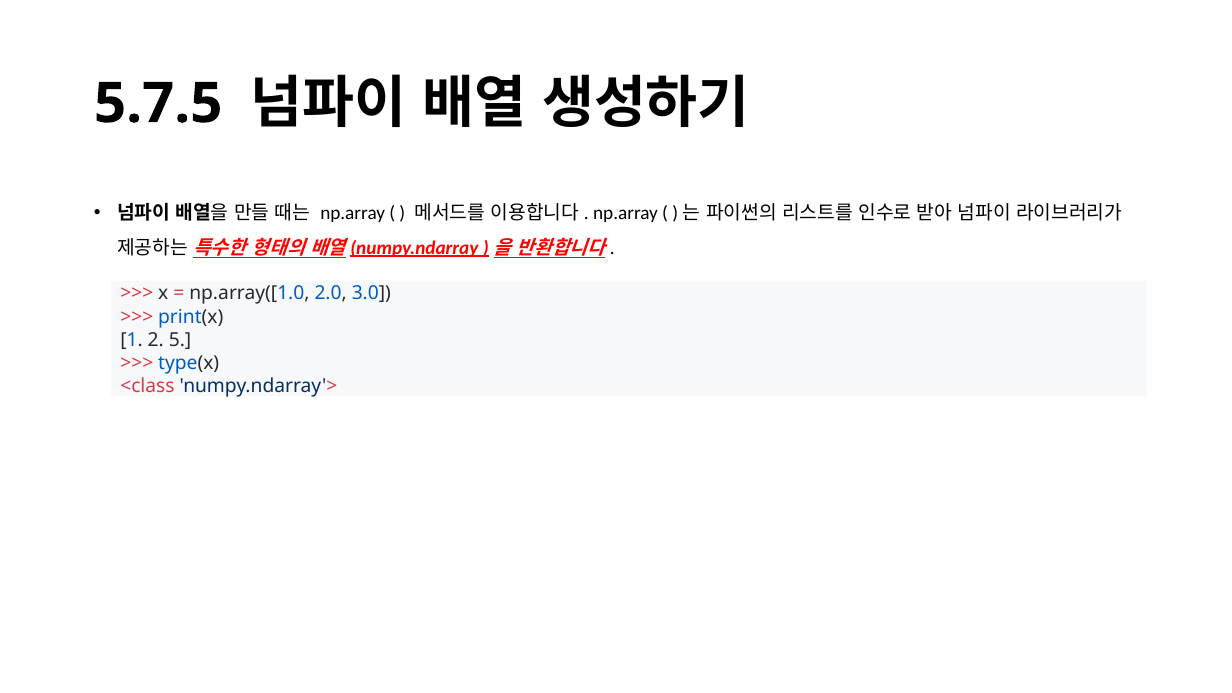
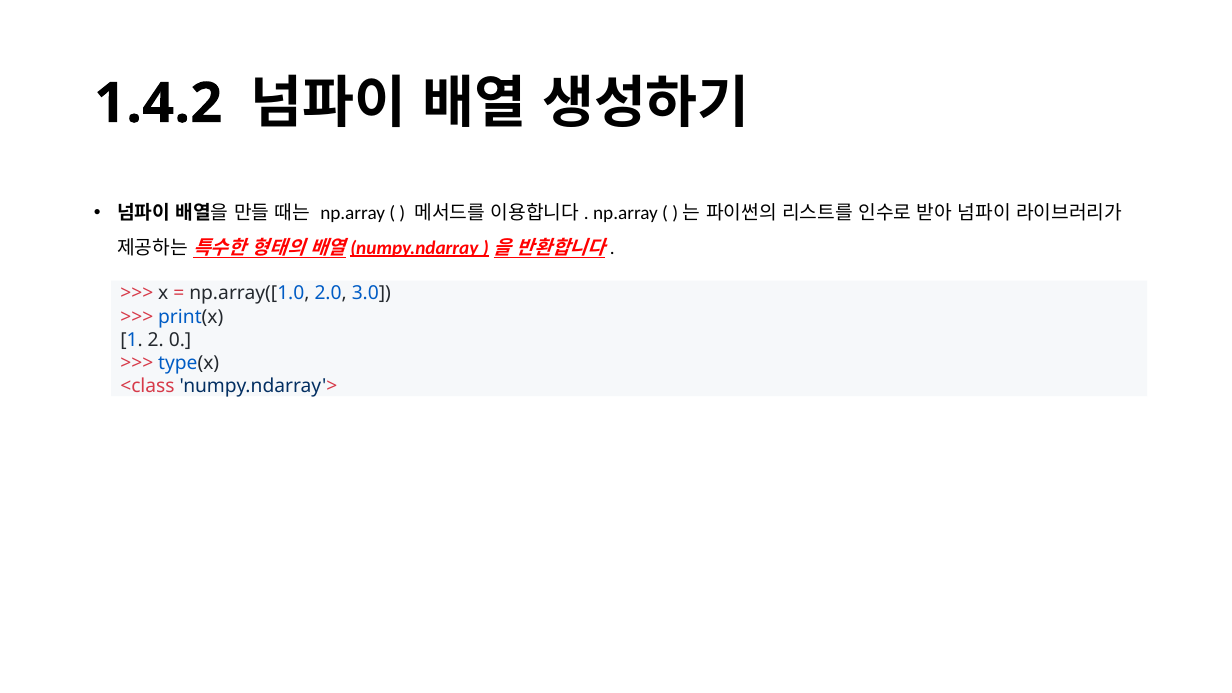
5.7.5: 5.7.5 -> 1.4.2 (158, 103)
5: 5 -> 0 (180, 340)
